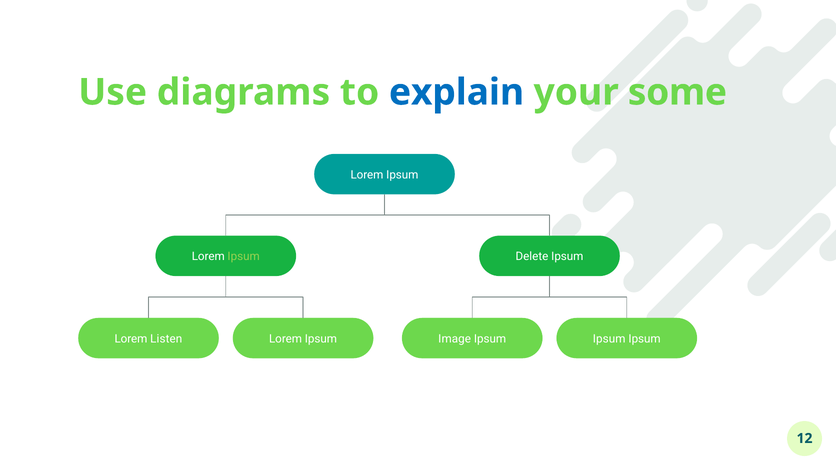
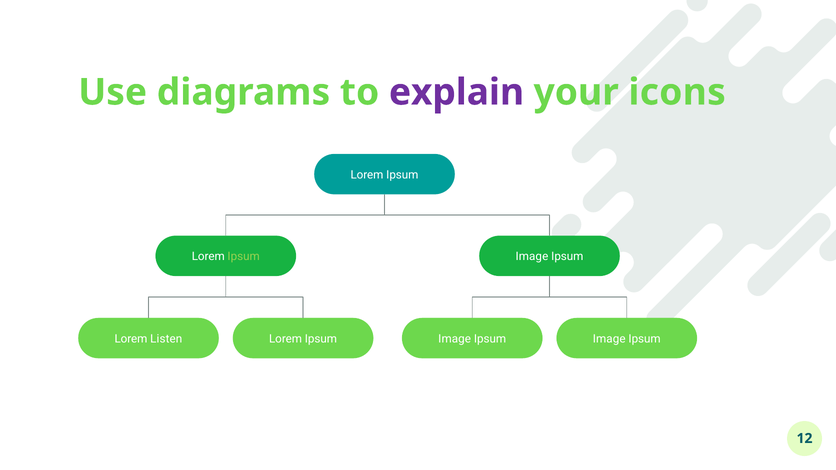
explain colour: blue -> purple (456, 92)
some: some -> icons (677, 92)
Delete: Delete -> Image (532, 257)
Ipsum: Ipsum -> Image (609, 339)
